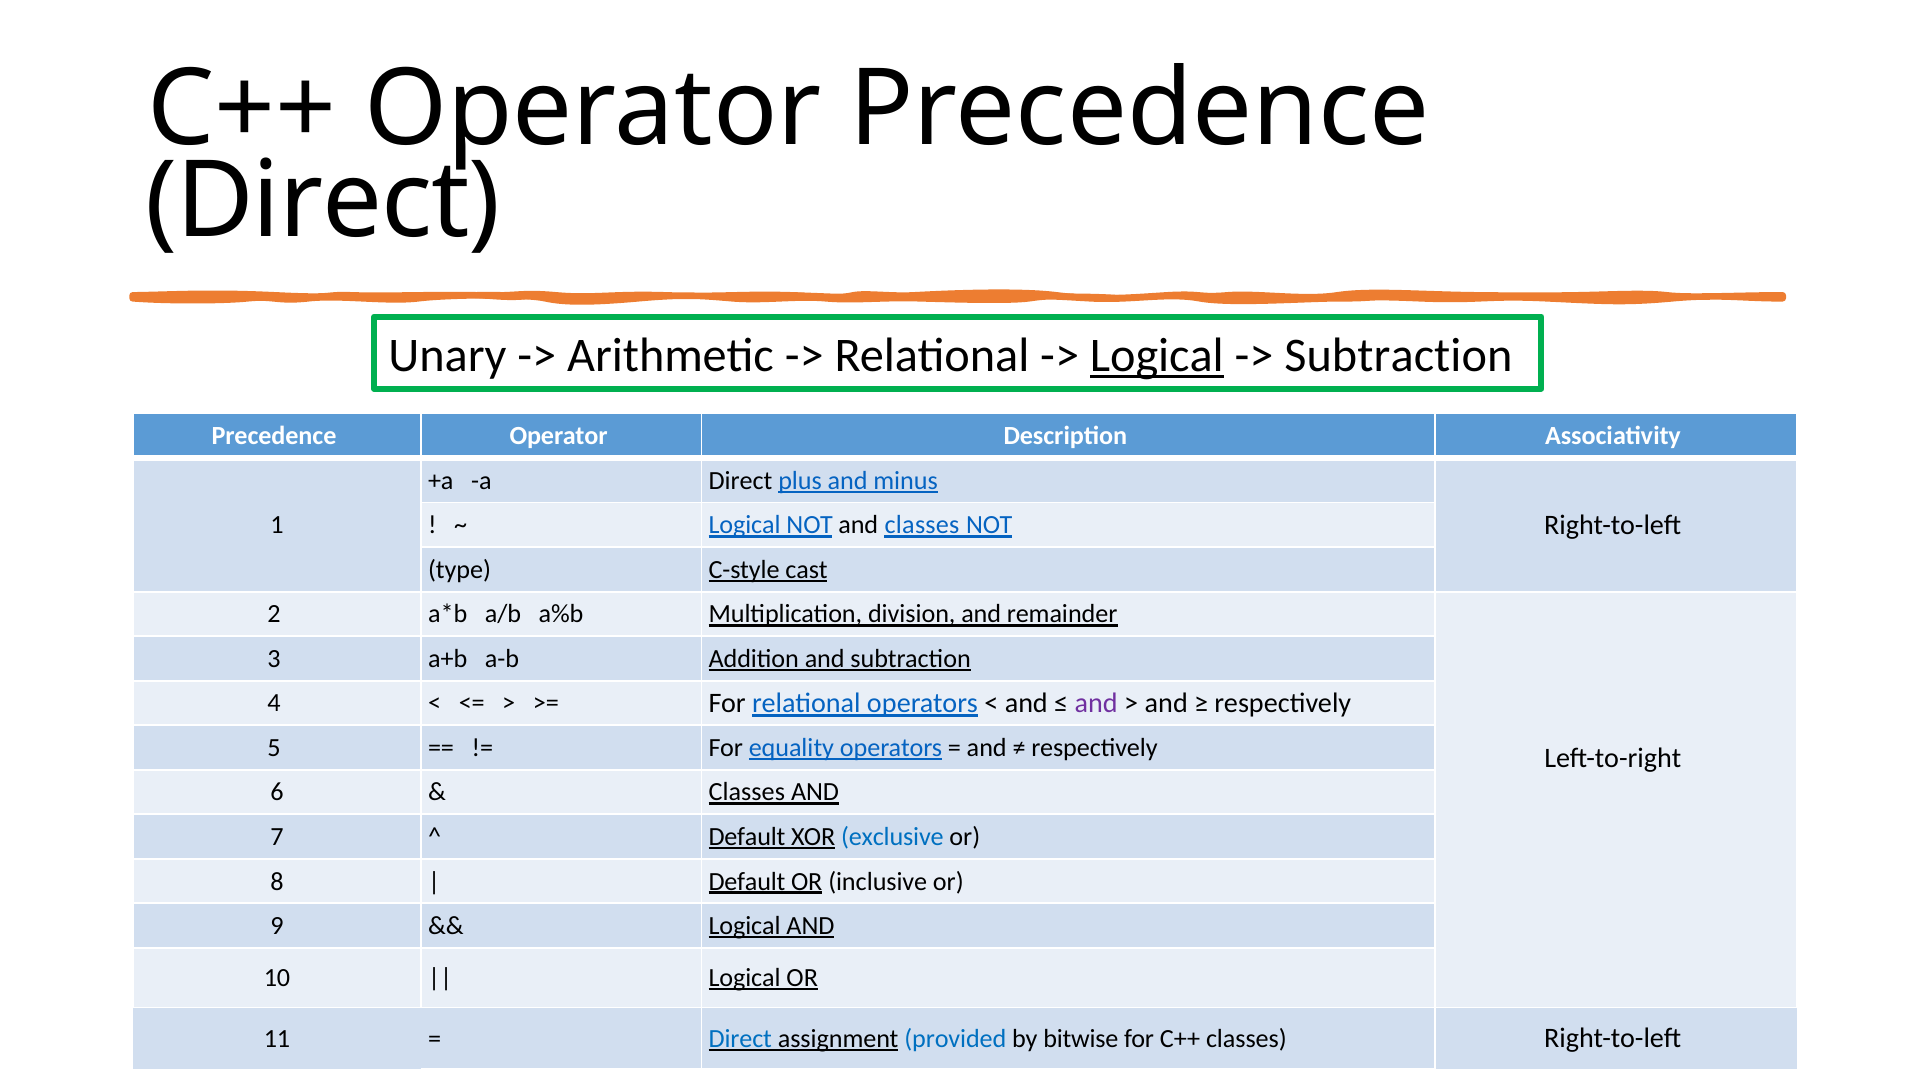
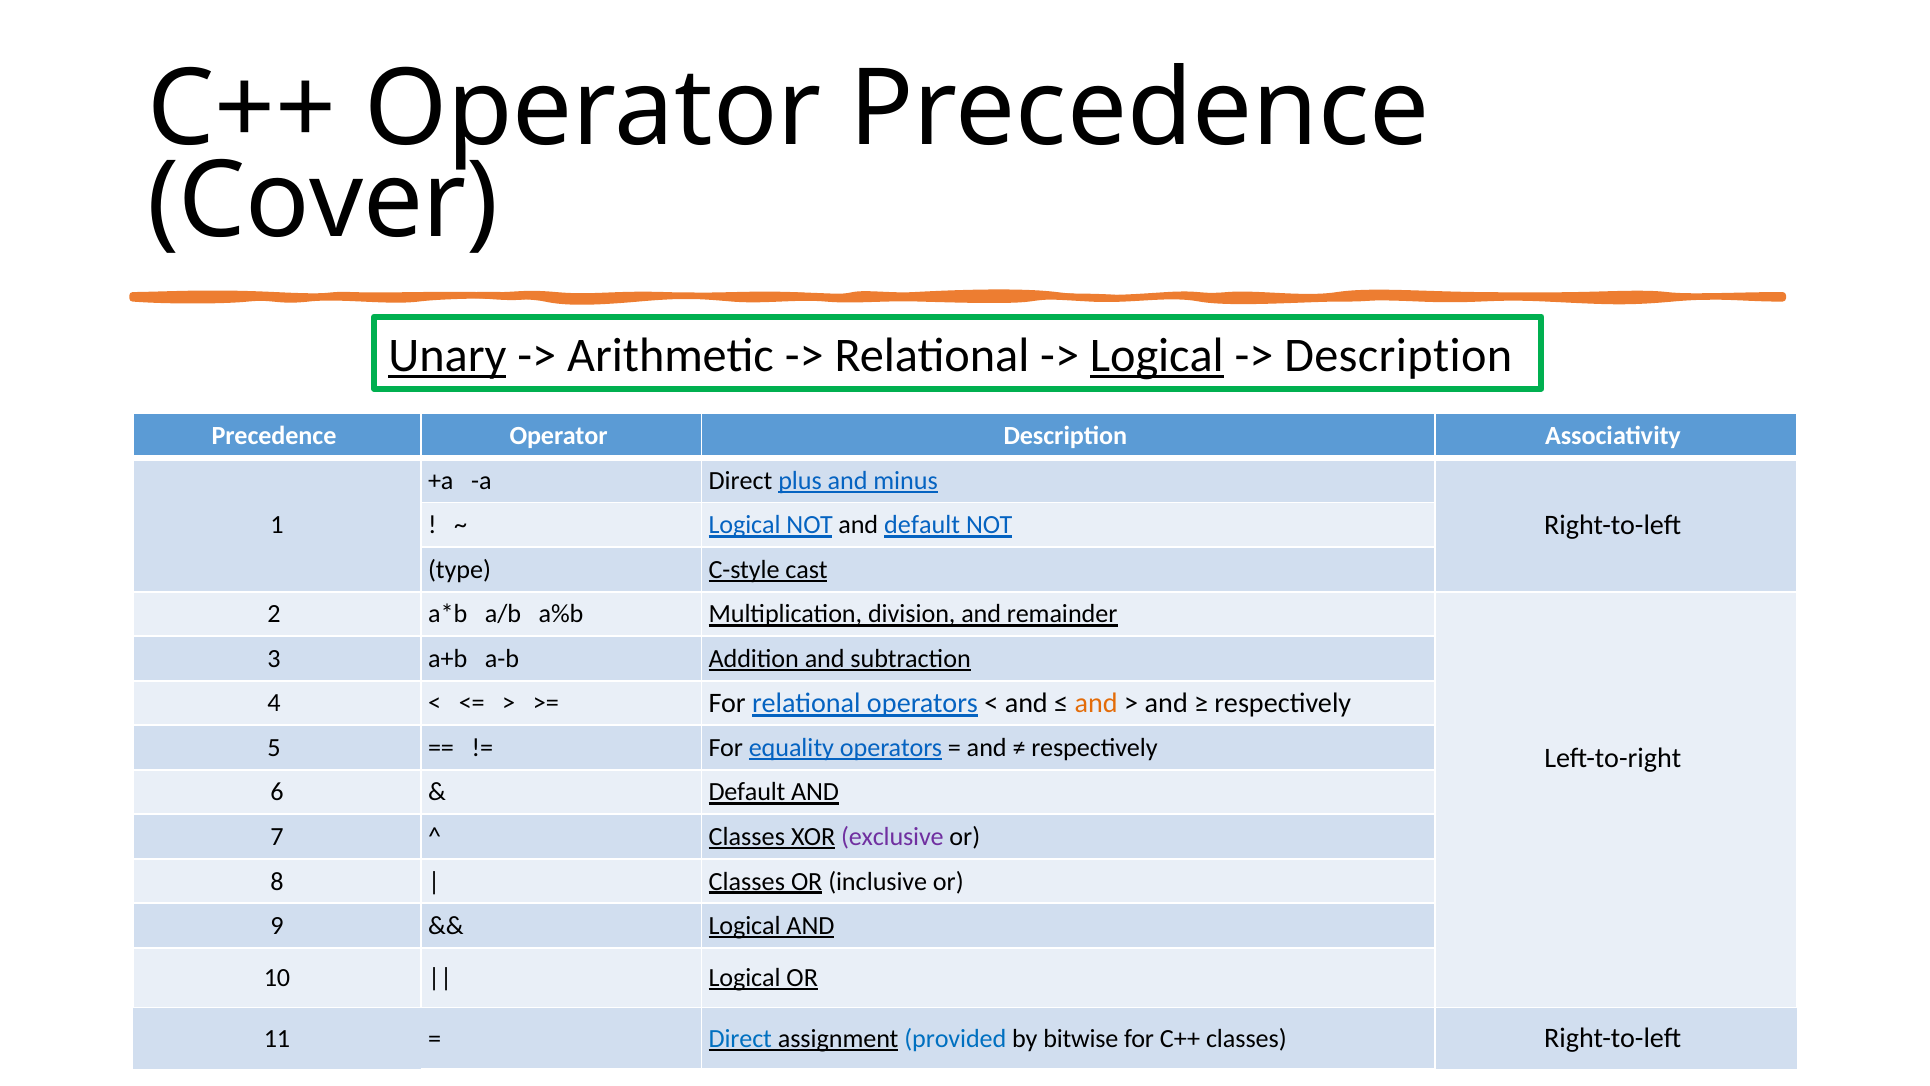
Direct: Direct -> Cover (323, 201)
Unary underline: none -> present (447, 356)
Subtraction: Subtraction -> Description (1398, 356)
and classes: classes -> default (922, 525)
and colour: purple -> orange (1096, 703)
Classes: Classes -> Default (747, 792)
Default: Default -> Classes (747, 837)
exclusive colour: blue -> purple (892, 837)
Default: Default -> Classes (747, 881)
